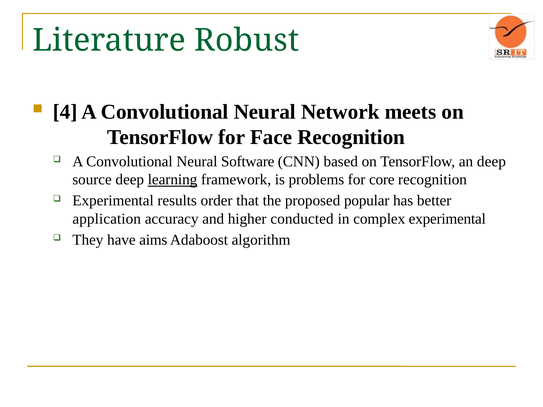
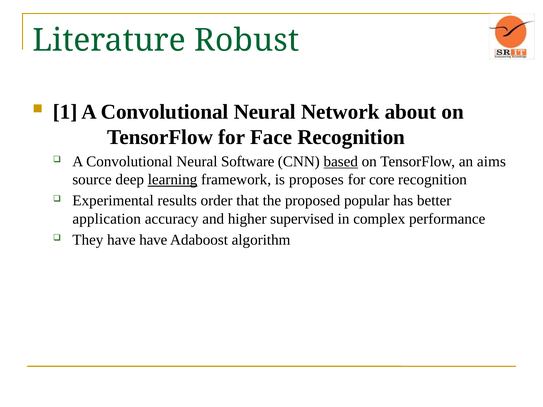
4: 4 -> 1 (65, 112)
meets: meets -> about (410, 112)
based underline: none -> present (341, 162)
an deep: deep -> aims (491, 162)
problems: problems -> proposes (316, 180)
conducted: conducted -> supervised (302, 219)
complex experimental: experimental -> performance (447, 219)
have aims: aims -> have (153, 240)
